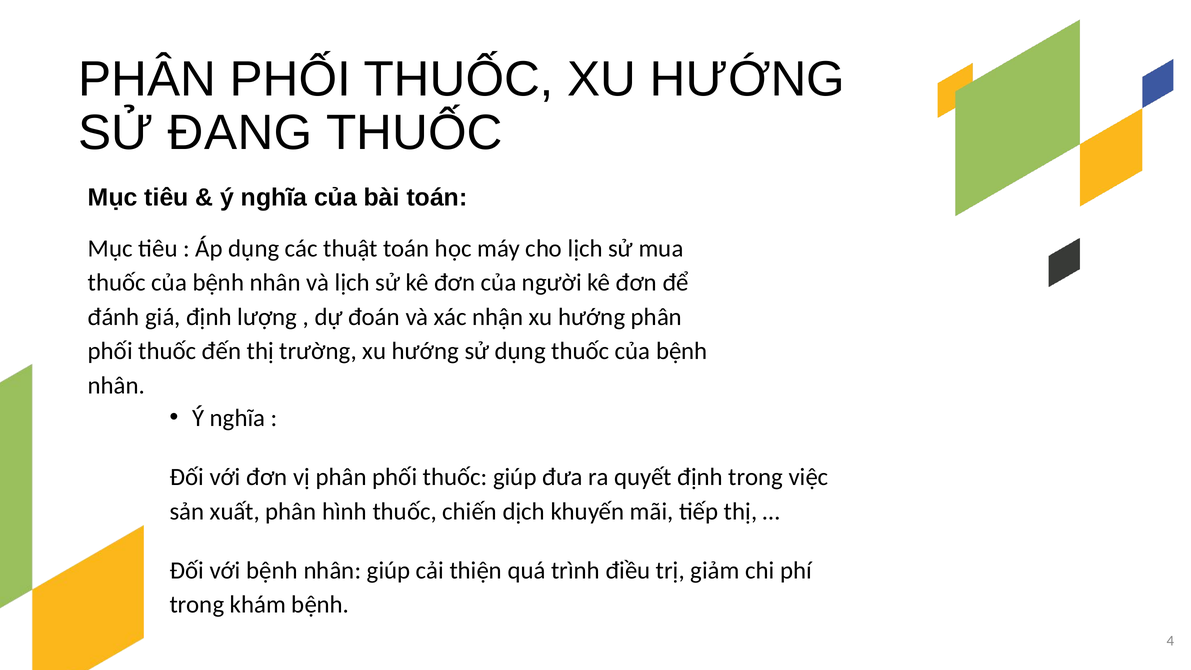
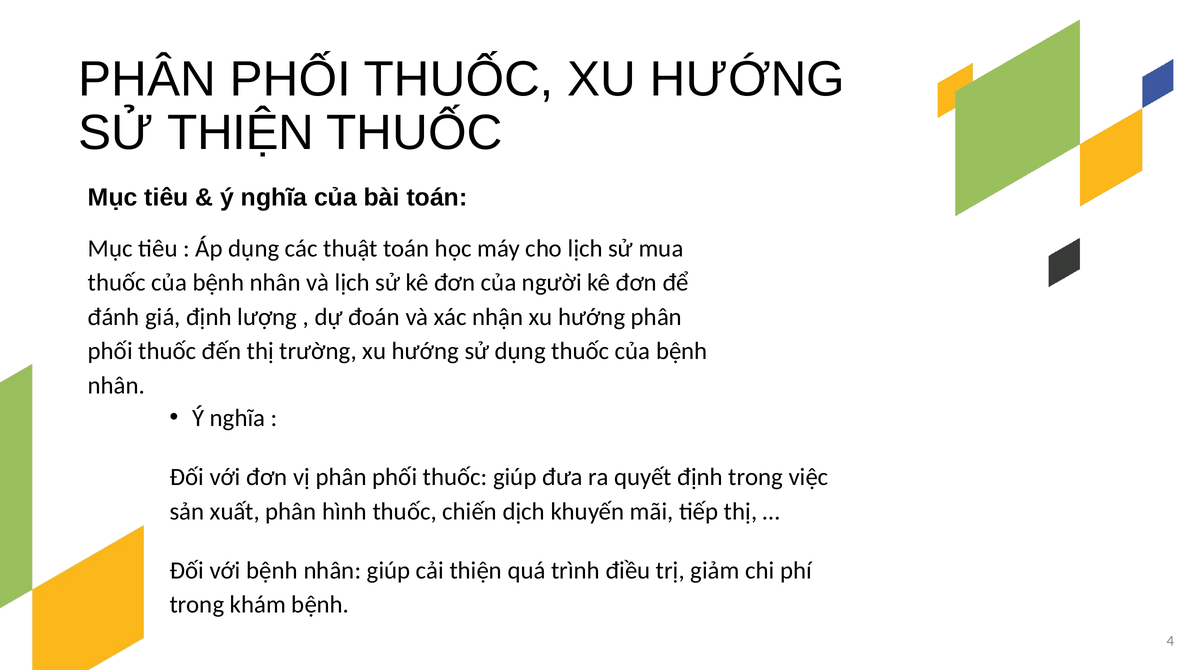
SỬ ĐANG: ĐANG -> THIỆN (241, 133)
